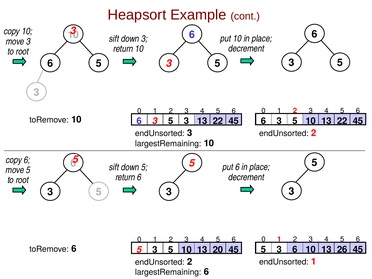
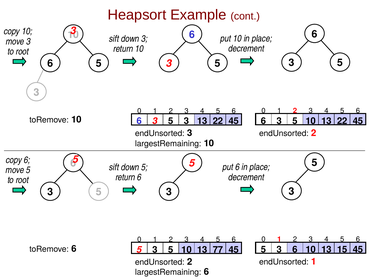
26: 26 -> 15 (342, 250)
20: 20 -> 77 (218, 250)
